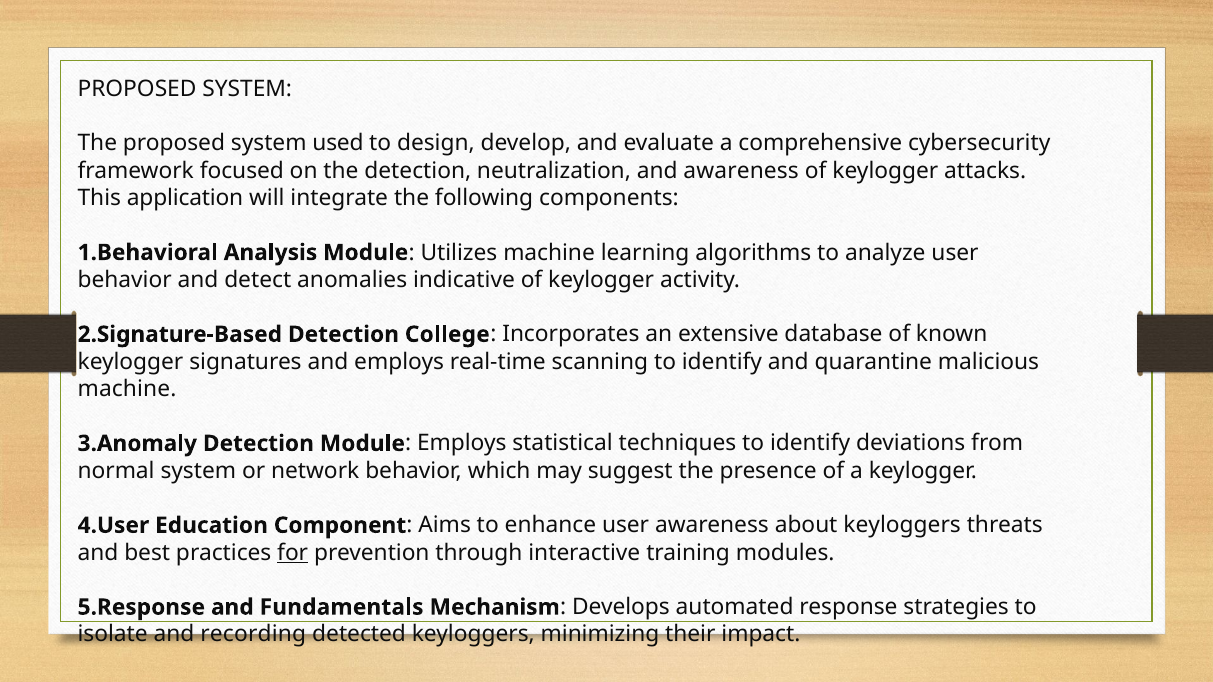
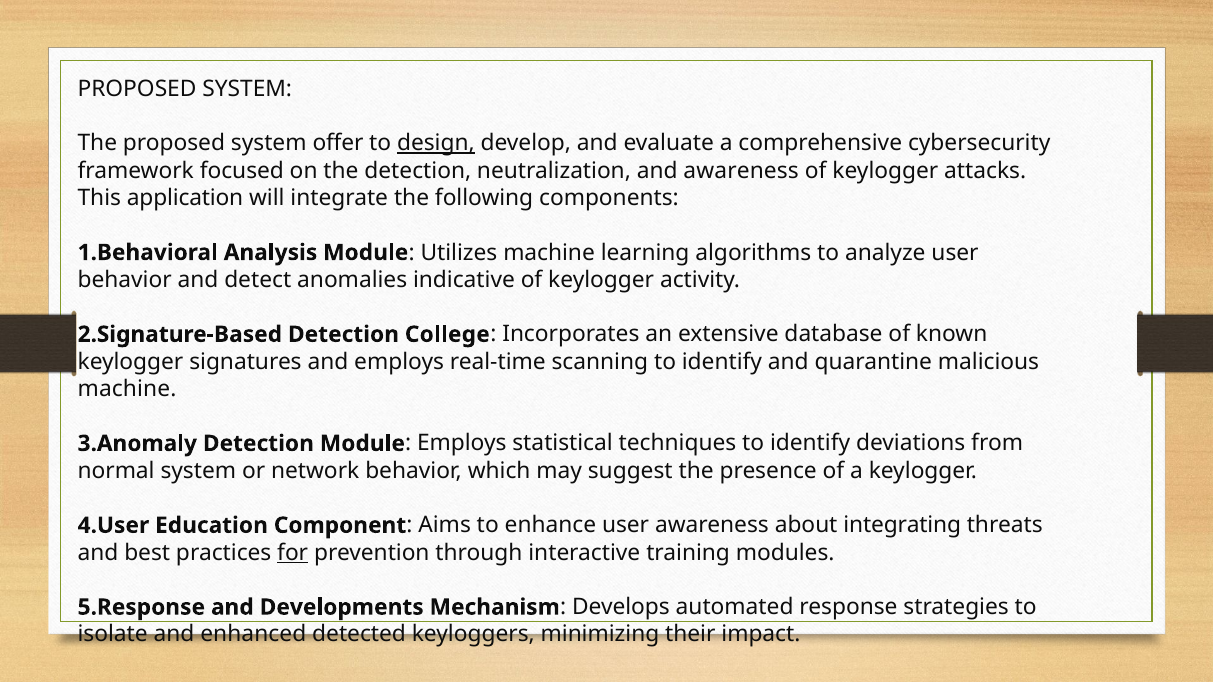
used: used -> offer (338, 143)
design underline: none -> present (436, 143)
about keyloggers: keyloggers -> integrating (902, 526)
Fundamentals: Fundamentals -> Developments (342, 607)
recording: recording -> enhanced (253, 635)
